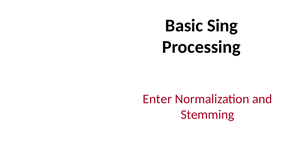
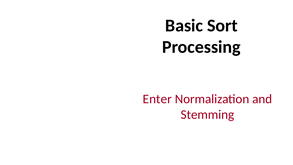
Sing: Sing -> Sort (222, 26)
